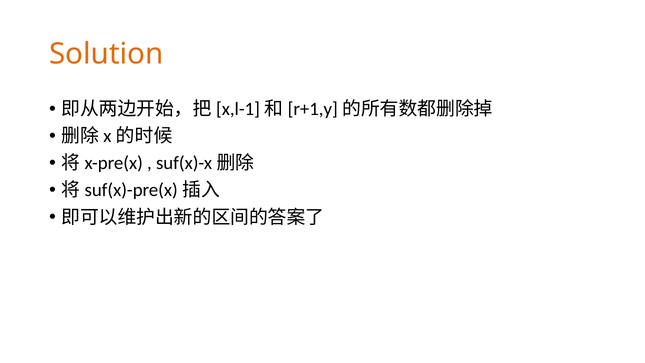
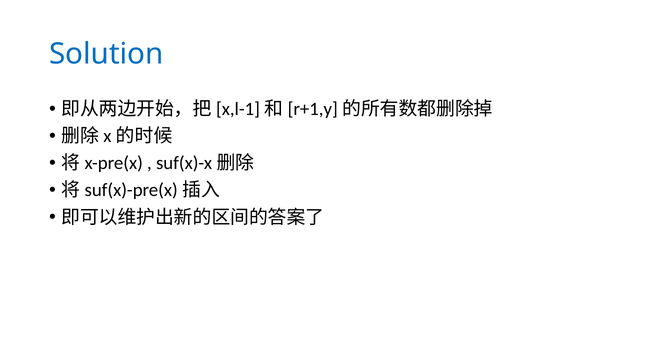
Solution colour: orange -> blue (106, 54)
